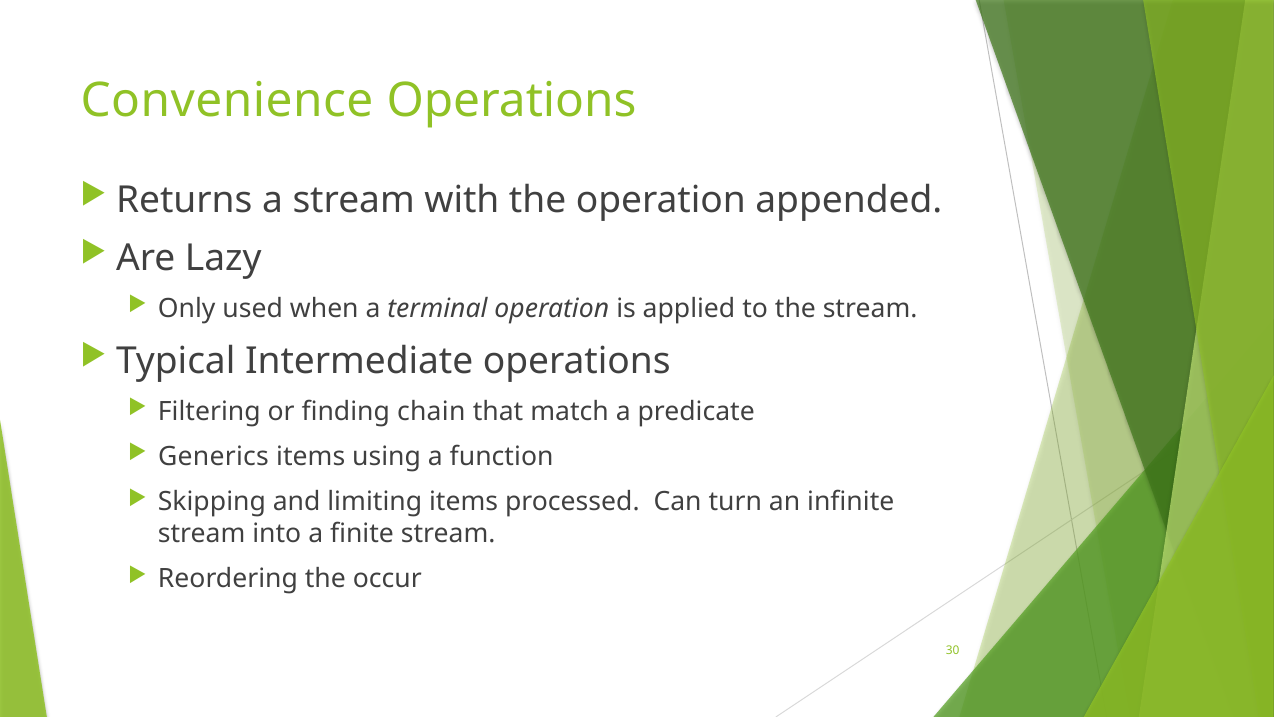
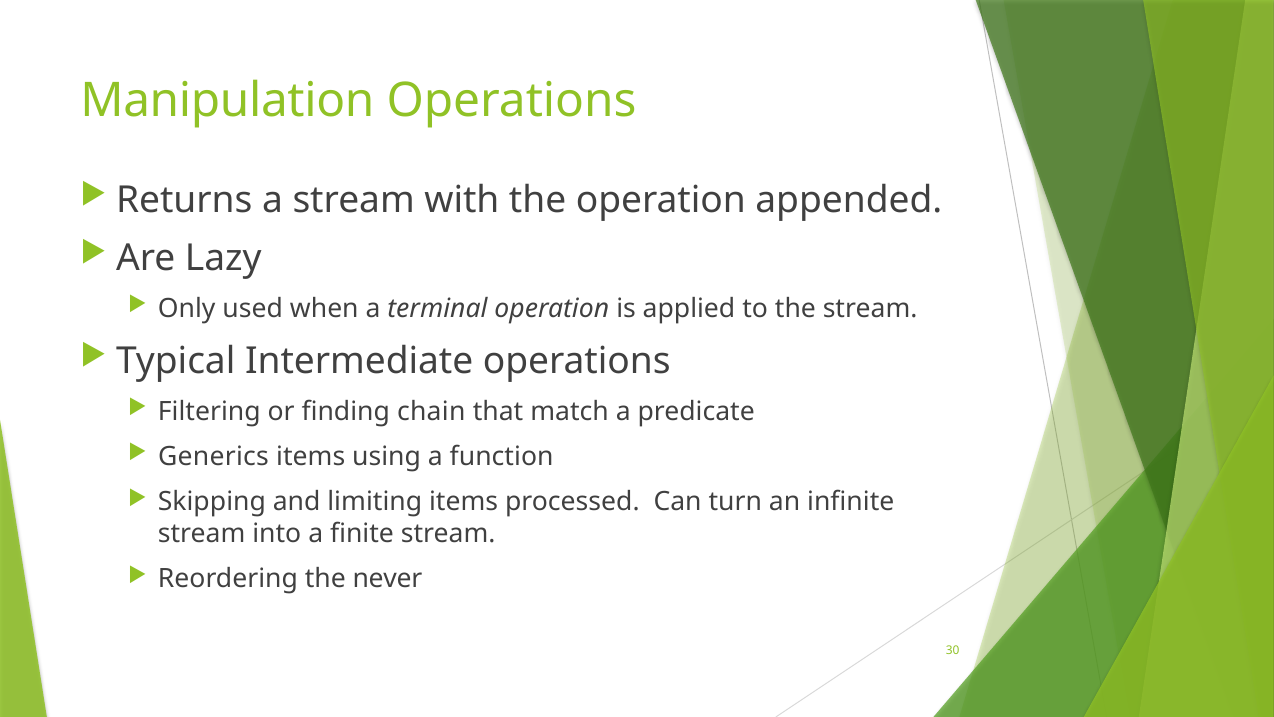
Convenience: Convenience -> Manipulation (227, 100)
occur: occur -> never (387, 579)
